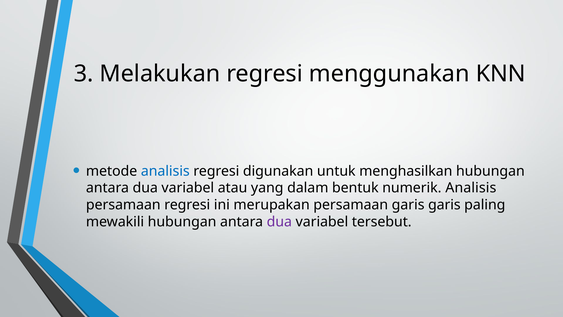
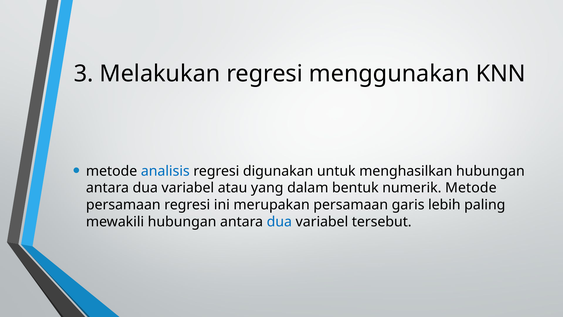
numerik Analisis: Analisis -> Metode (471, 188)
garis garis: garis -> lebih (444, 205)
dua colour: purple -> blue (279, 222)
